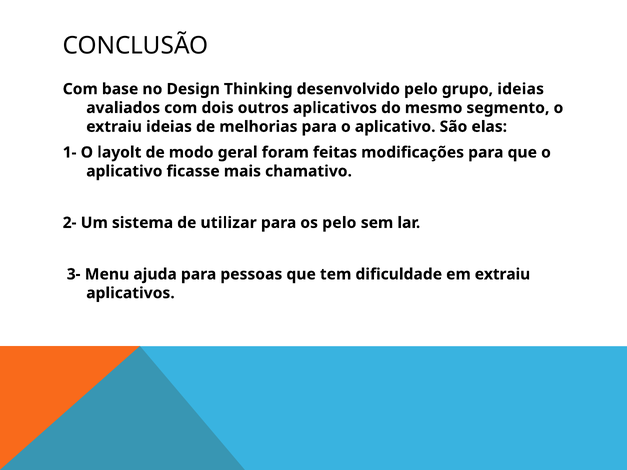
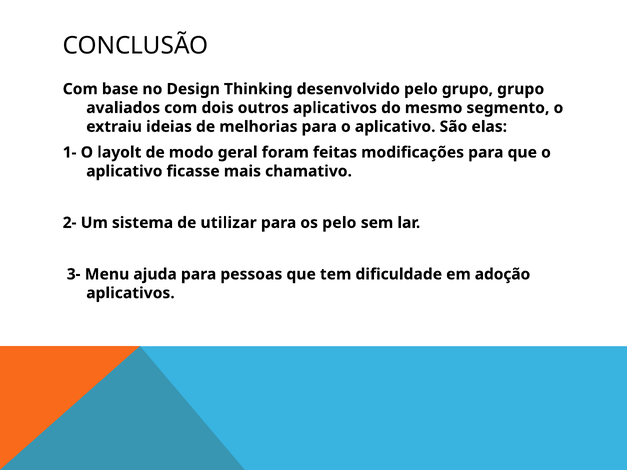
grupo ideias: ideias -> grupo (521, 89)
em extraiu: extraiu -> adoção (502, 274)
